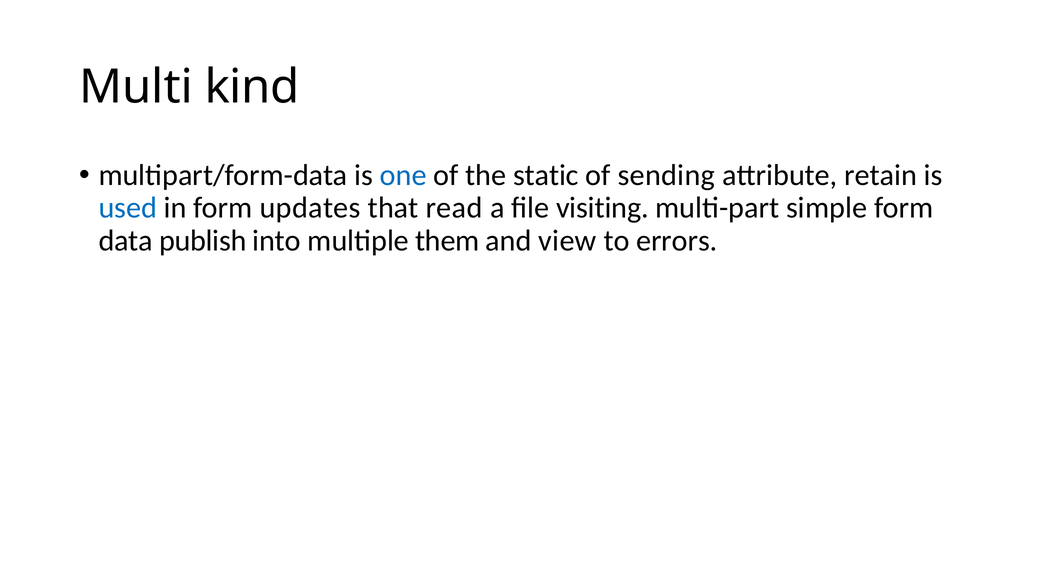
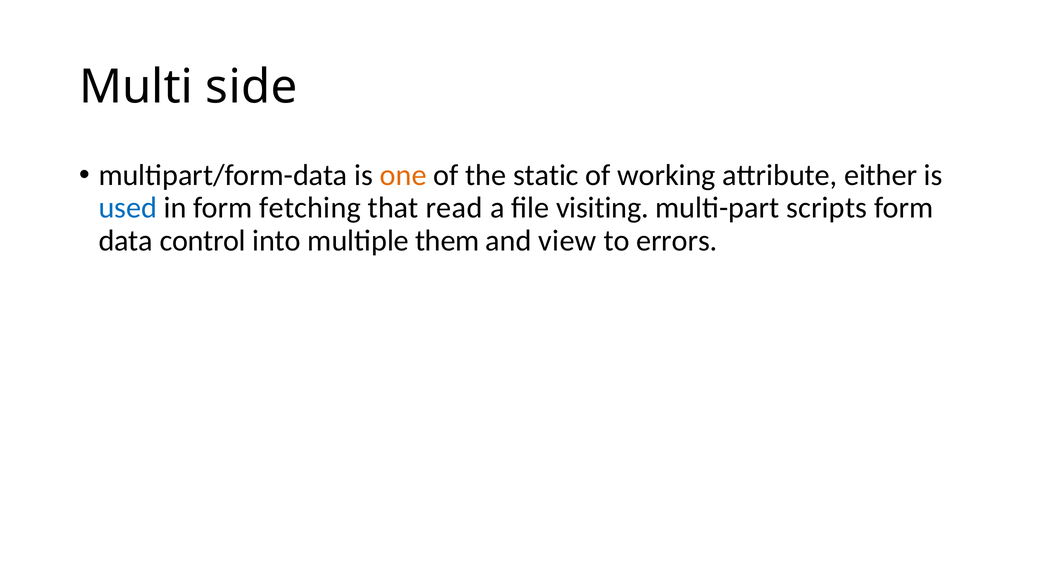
kind: kind -> side (252, 87)
one colour: blue -> orange (403, 175)
sending: sending -> working (666, 175)
retain: retain -> either (881, 175)
updates: updates -> fetching (310, 208)
simple: simple -> scripts (827, 208)
publish: publish -> control (203, 241)
